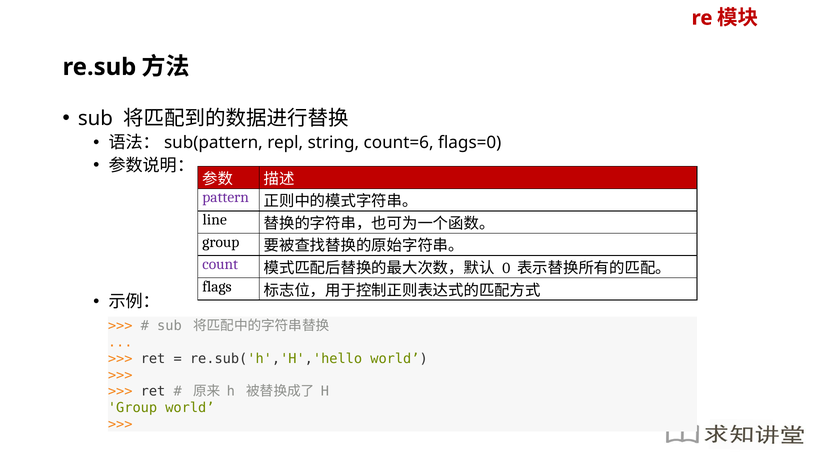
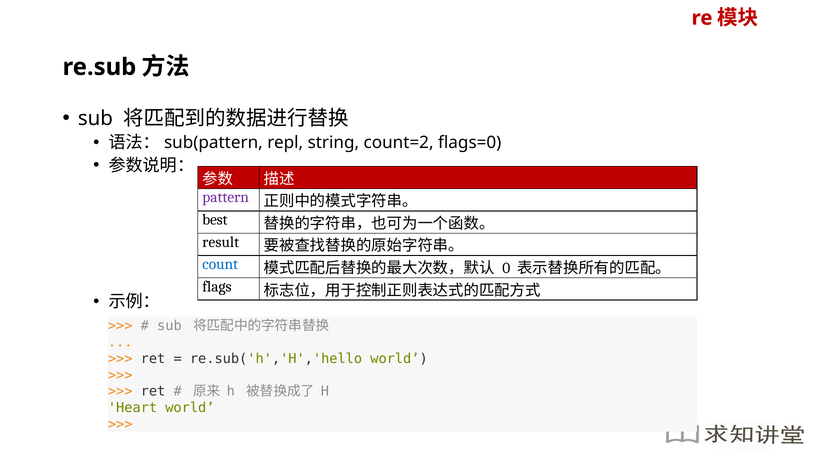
count=6: count=6 -> count=2 (399, 143)
line: line -> best (215, 220)
group: group -> result (221, 242)
count colour: purple -> blue (220, 264)
Group: Group -> Heart (133, 408)
